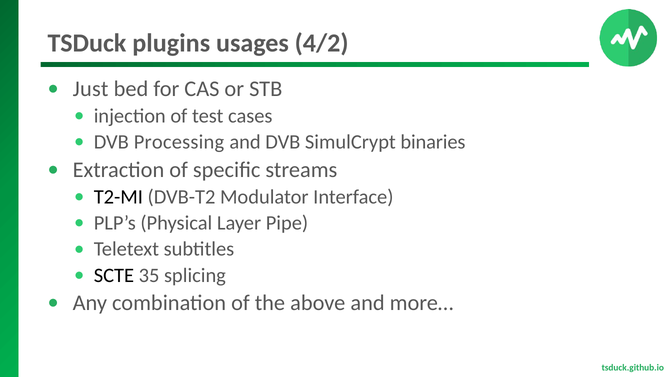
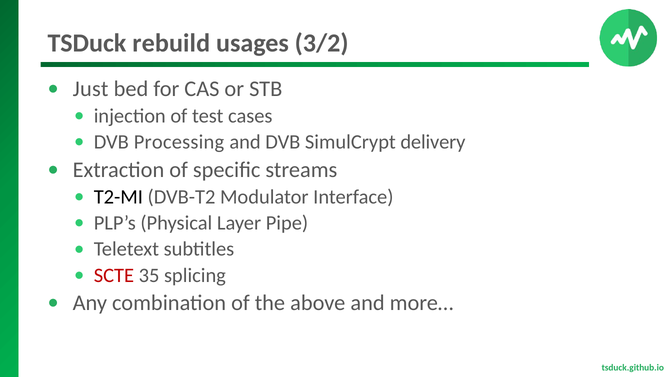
plugins: plugins -> rebuild (171, 43)
4/2: 4/2 -> 3/2 (322, 43)
binaries: binaries -> delivery (433, 142)
SCTE colour: black -> red (114, 276)
